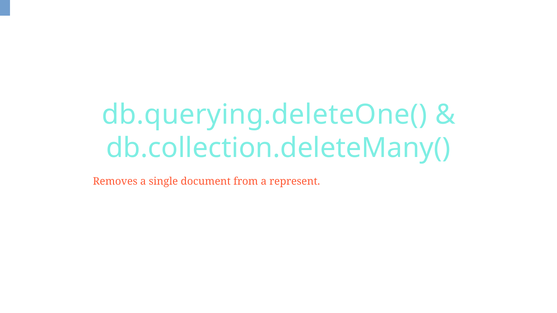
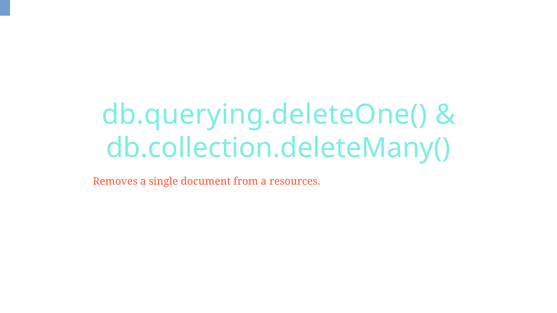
represent: represent -> resources (295, 182)
